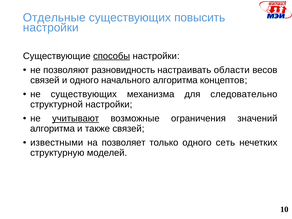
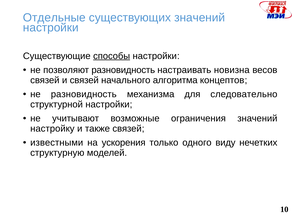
существующих повысить: повысить -> значений (200, 18)
области: области -> новизна (232, 70)
и одного: одного -> связей (84, 80)
не существующих: существующих -> разновидность (84, 94)
учитывают underline: present -> none (76, 118)
алгоритма: алгоритма -> настройку (52, 129)
позволяет: позволяет -> ускорения (124, 143)
сеть: сеть -> виду (225, 143)
